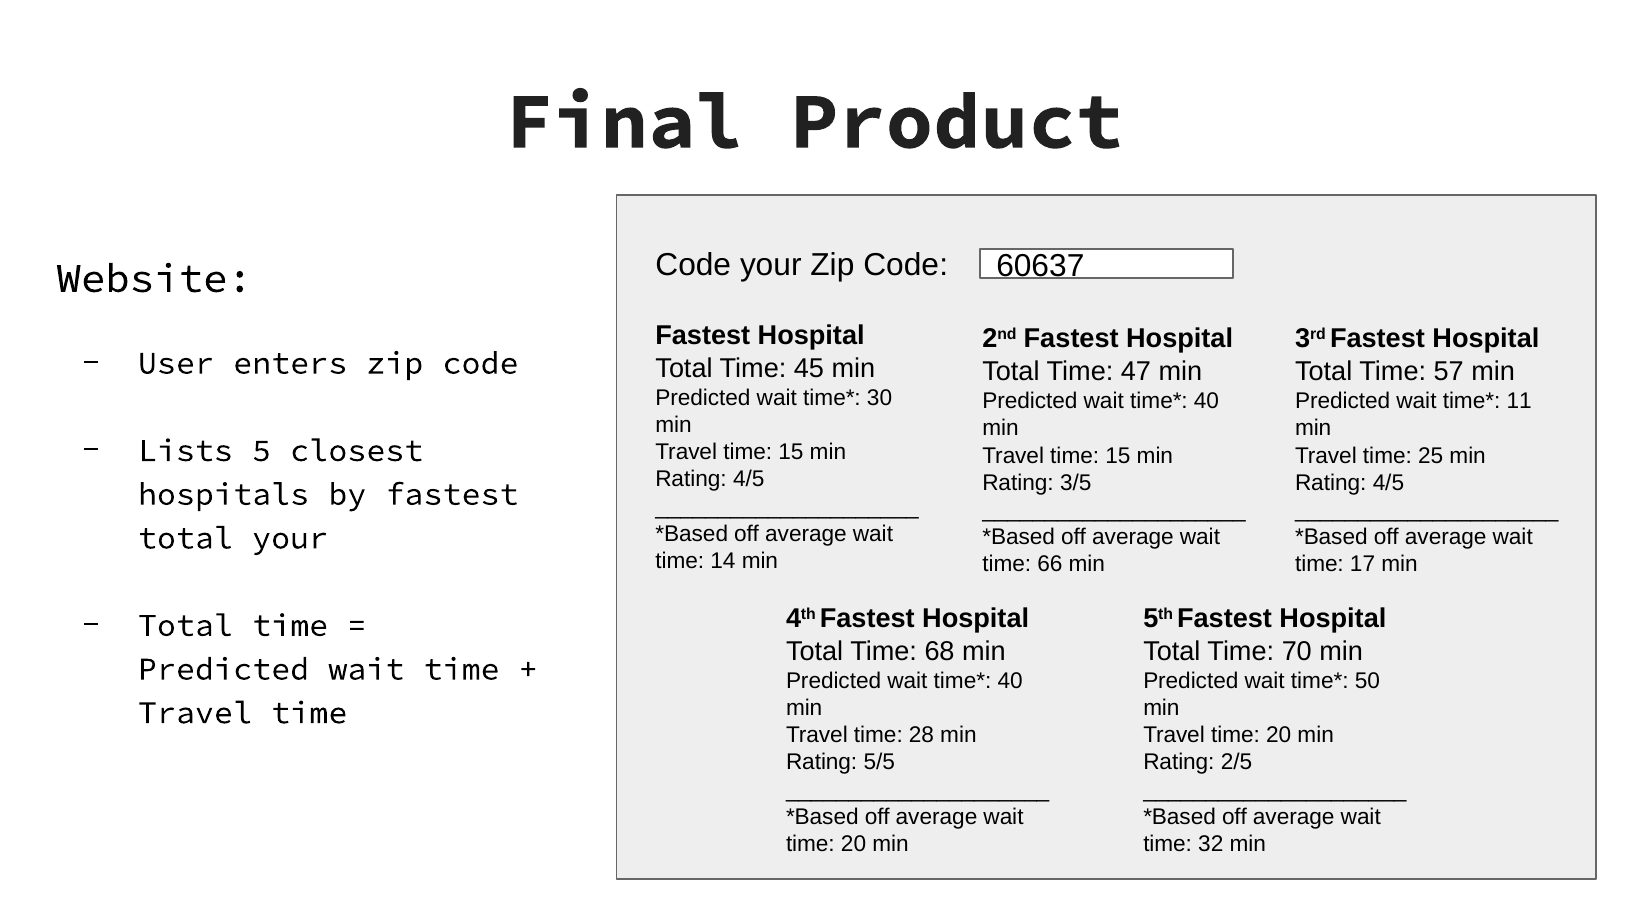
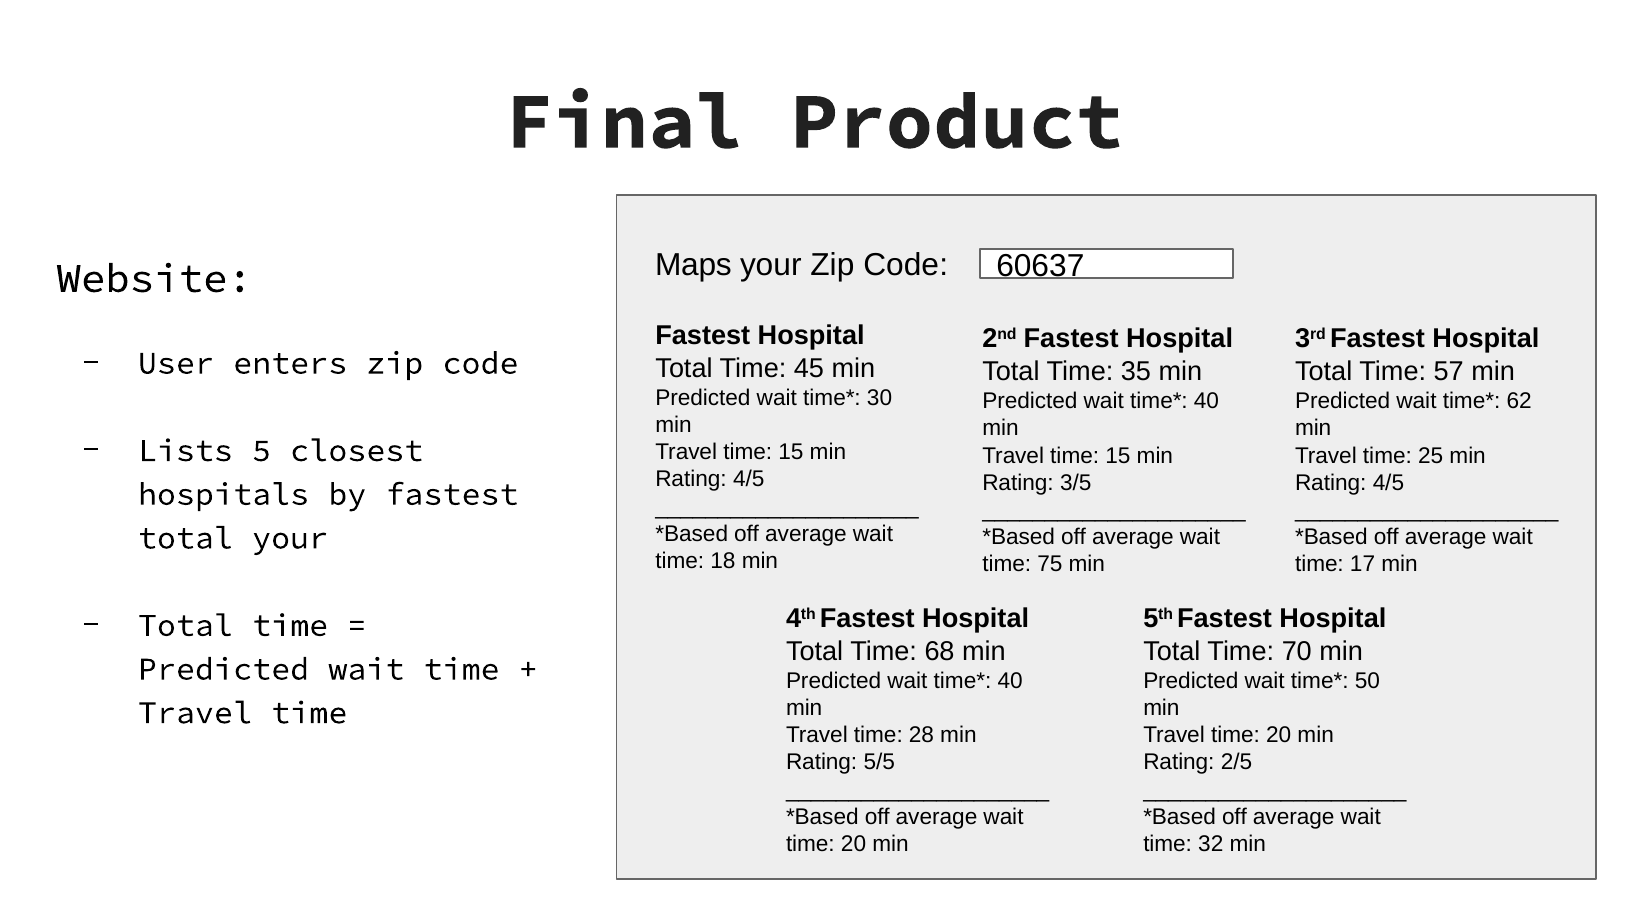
Code: Code -> Maps (693, 265)
47: 47 -> 35 (1136, 371)
11: 11 -> 62 (1519, 401)
14: 14 -> 18 (723, 561)
66: 66 -> 75 (1050, 564)
